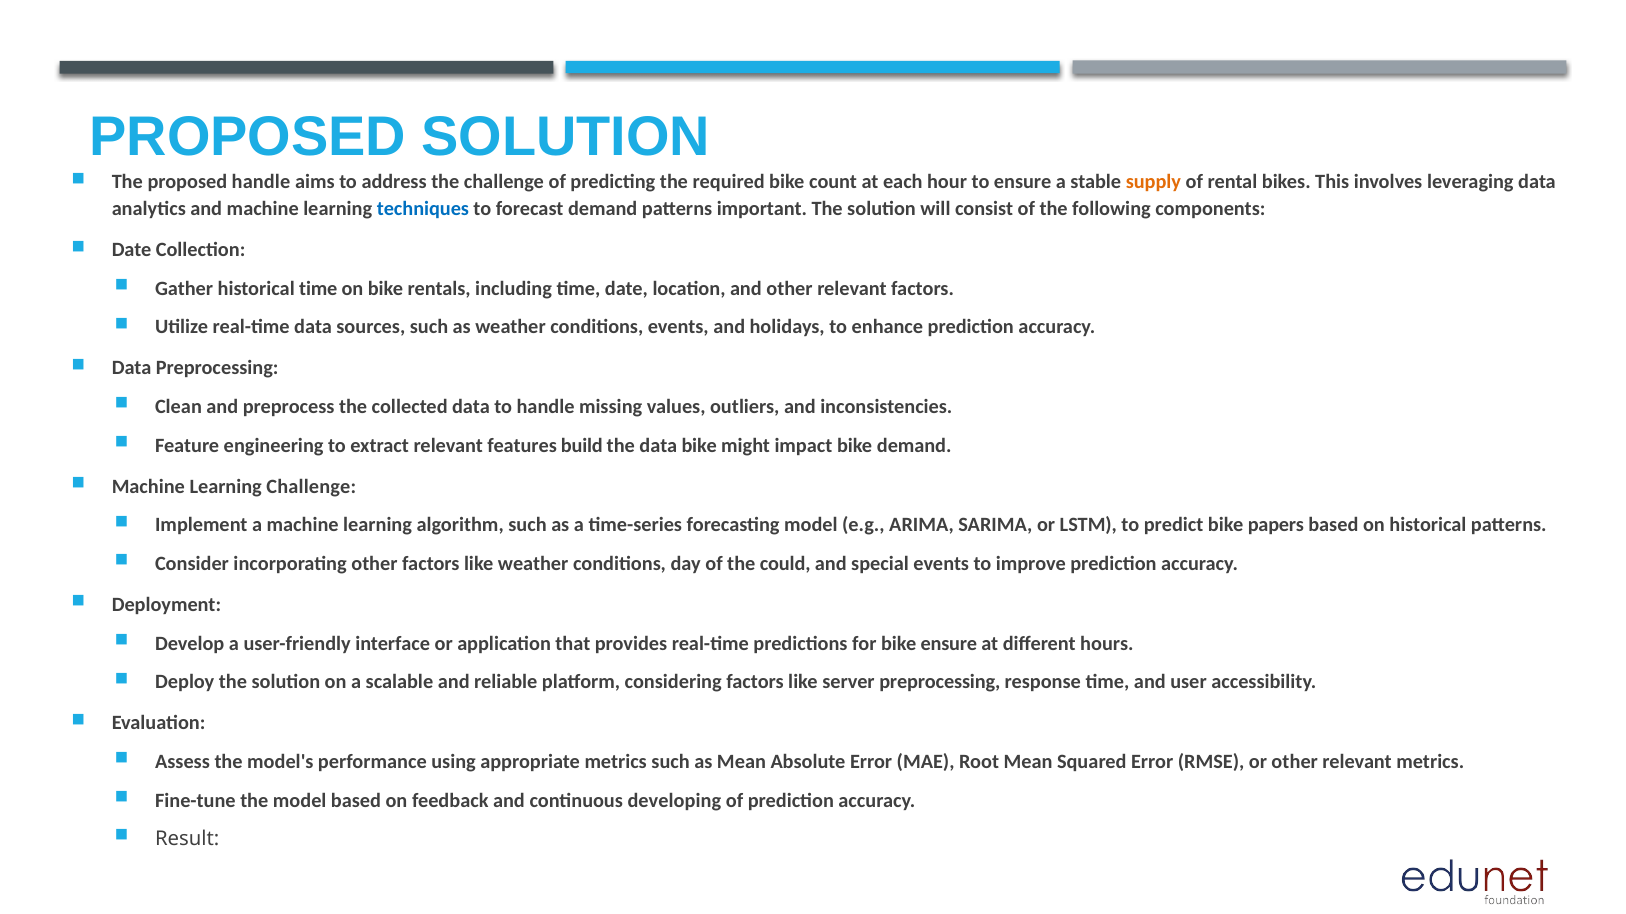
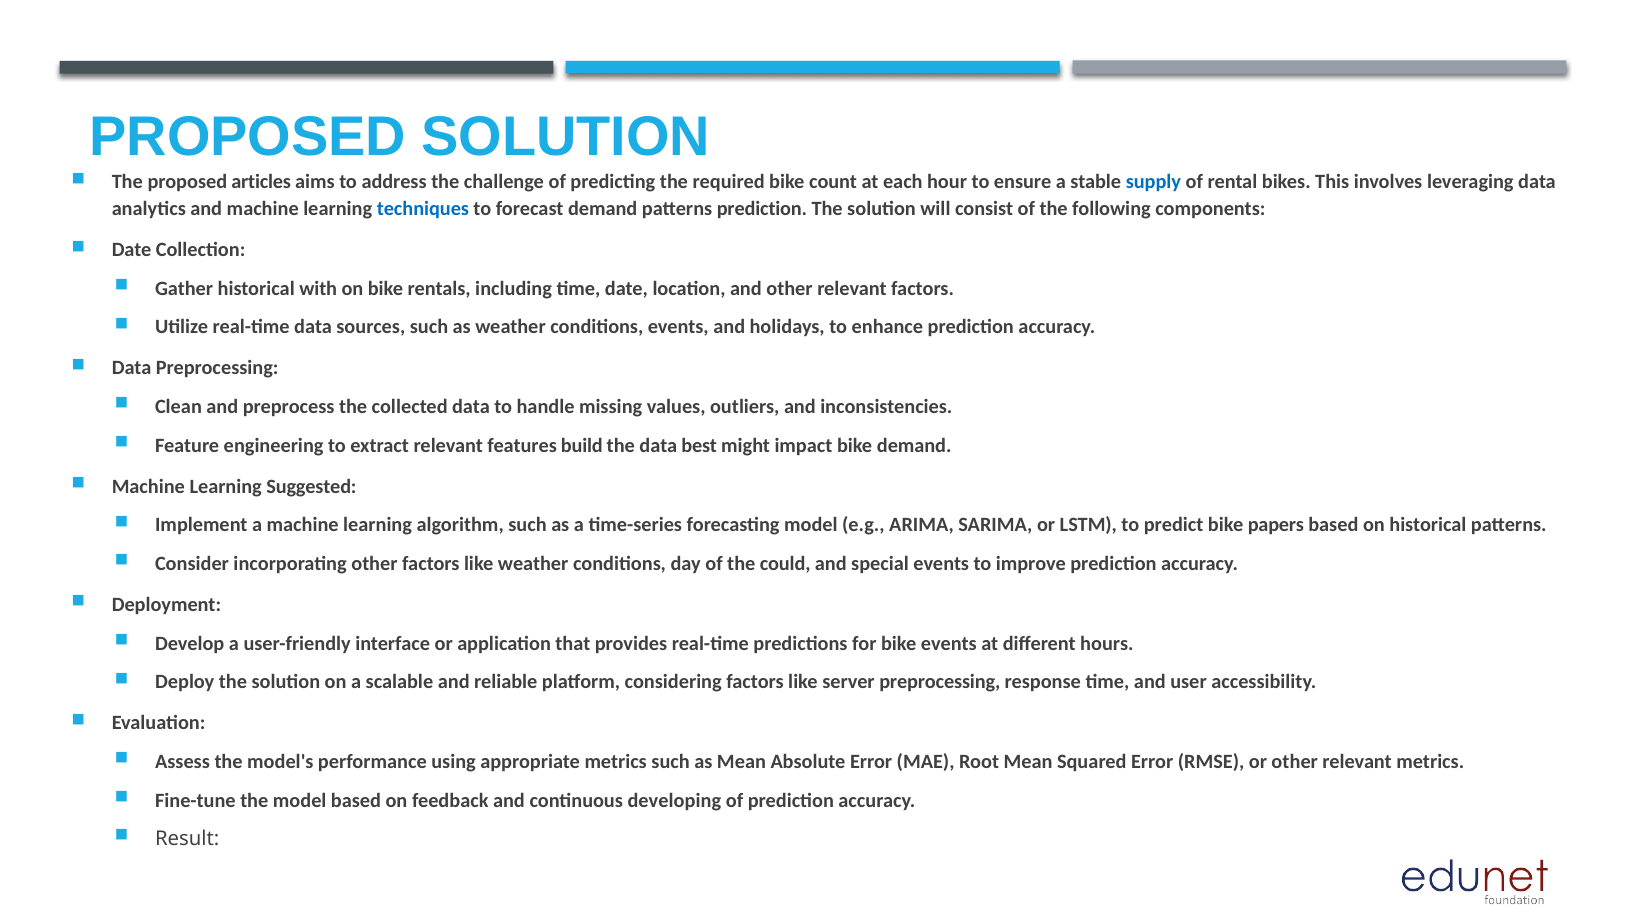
proposed handle: handle -> articles (261, 182)
supply colour: orange -> blue (1153, 182)
patterns important: important -> prediction (762, 209)
historical time: time -> with (318, 289)
data bike: bike -> best (699, 446)
Learning Challenge: Challenge -> Suggested (311, 487)
bike ensure: ensure -> events (949, 644)
